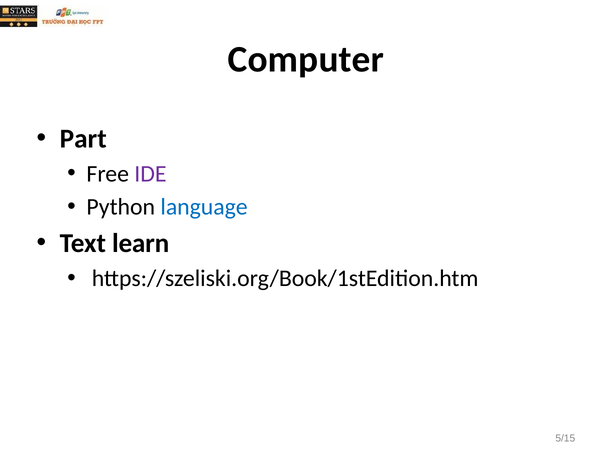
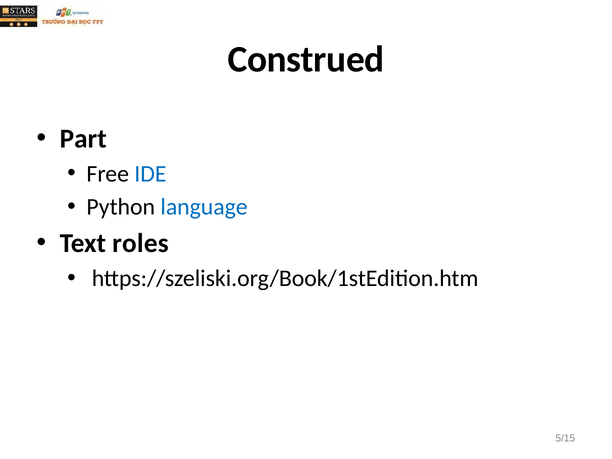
Computer: Computer -> Construed (306, 59)
IDE colour: purple -> blue (150, 174)
learn: learn -> roles (140, 243)
